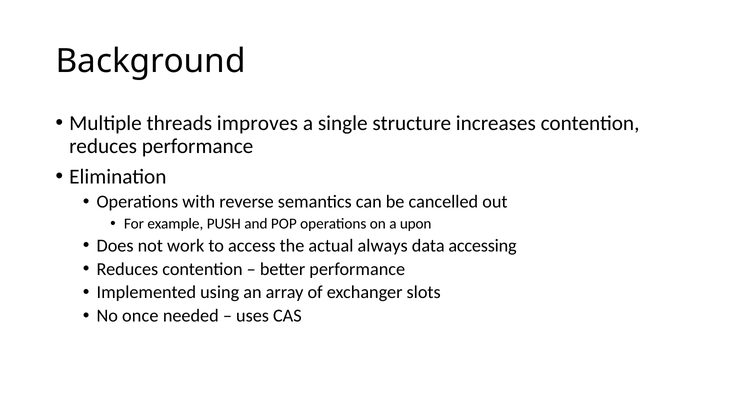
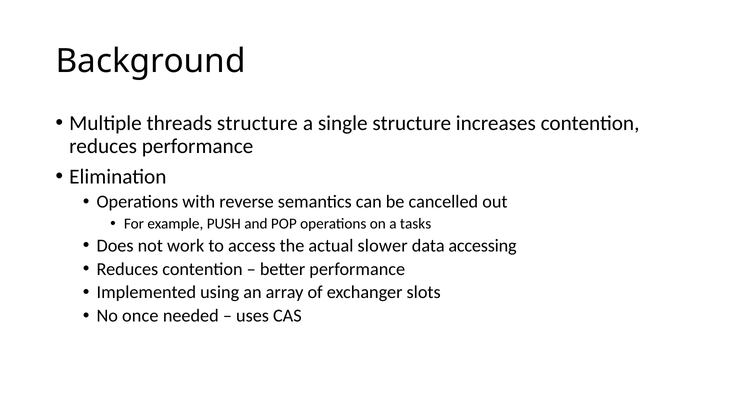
threads improves: improves -> structure (257, 123)
upon: upon -> tasks (416, 224)
always: always -> slower (383, 246)
